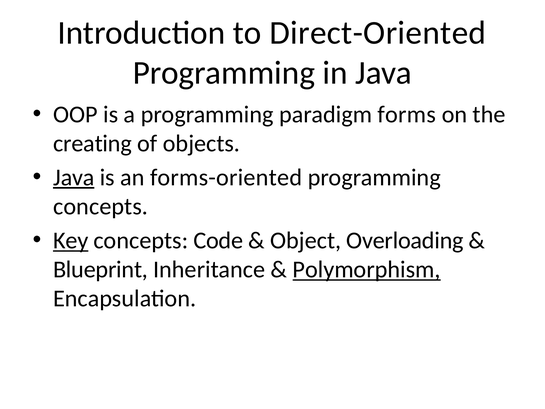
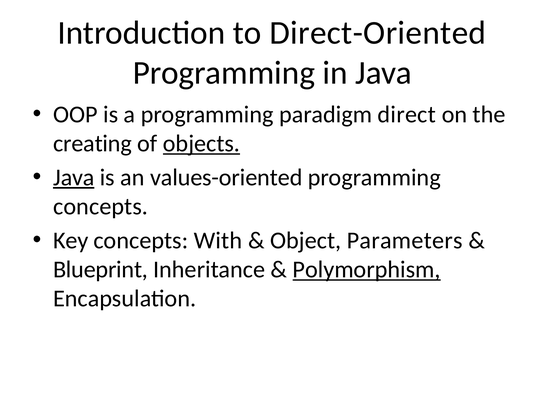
forms: forms -> direct (407, 114)
objects underline: none -> present (201, 143)
forms-oriented: forms-oriented -> values-oriented (226, 177)
Key underline: present -> none (71, 240)
Code: Code -> With (218, 240)
Overloading: Overloading -> Parameters (405, 240)
